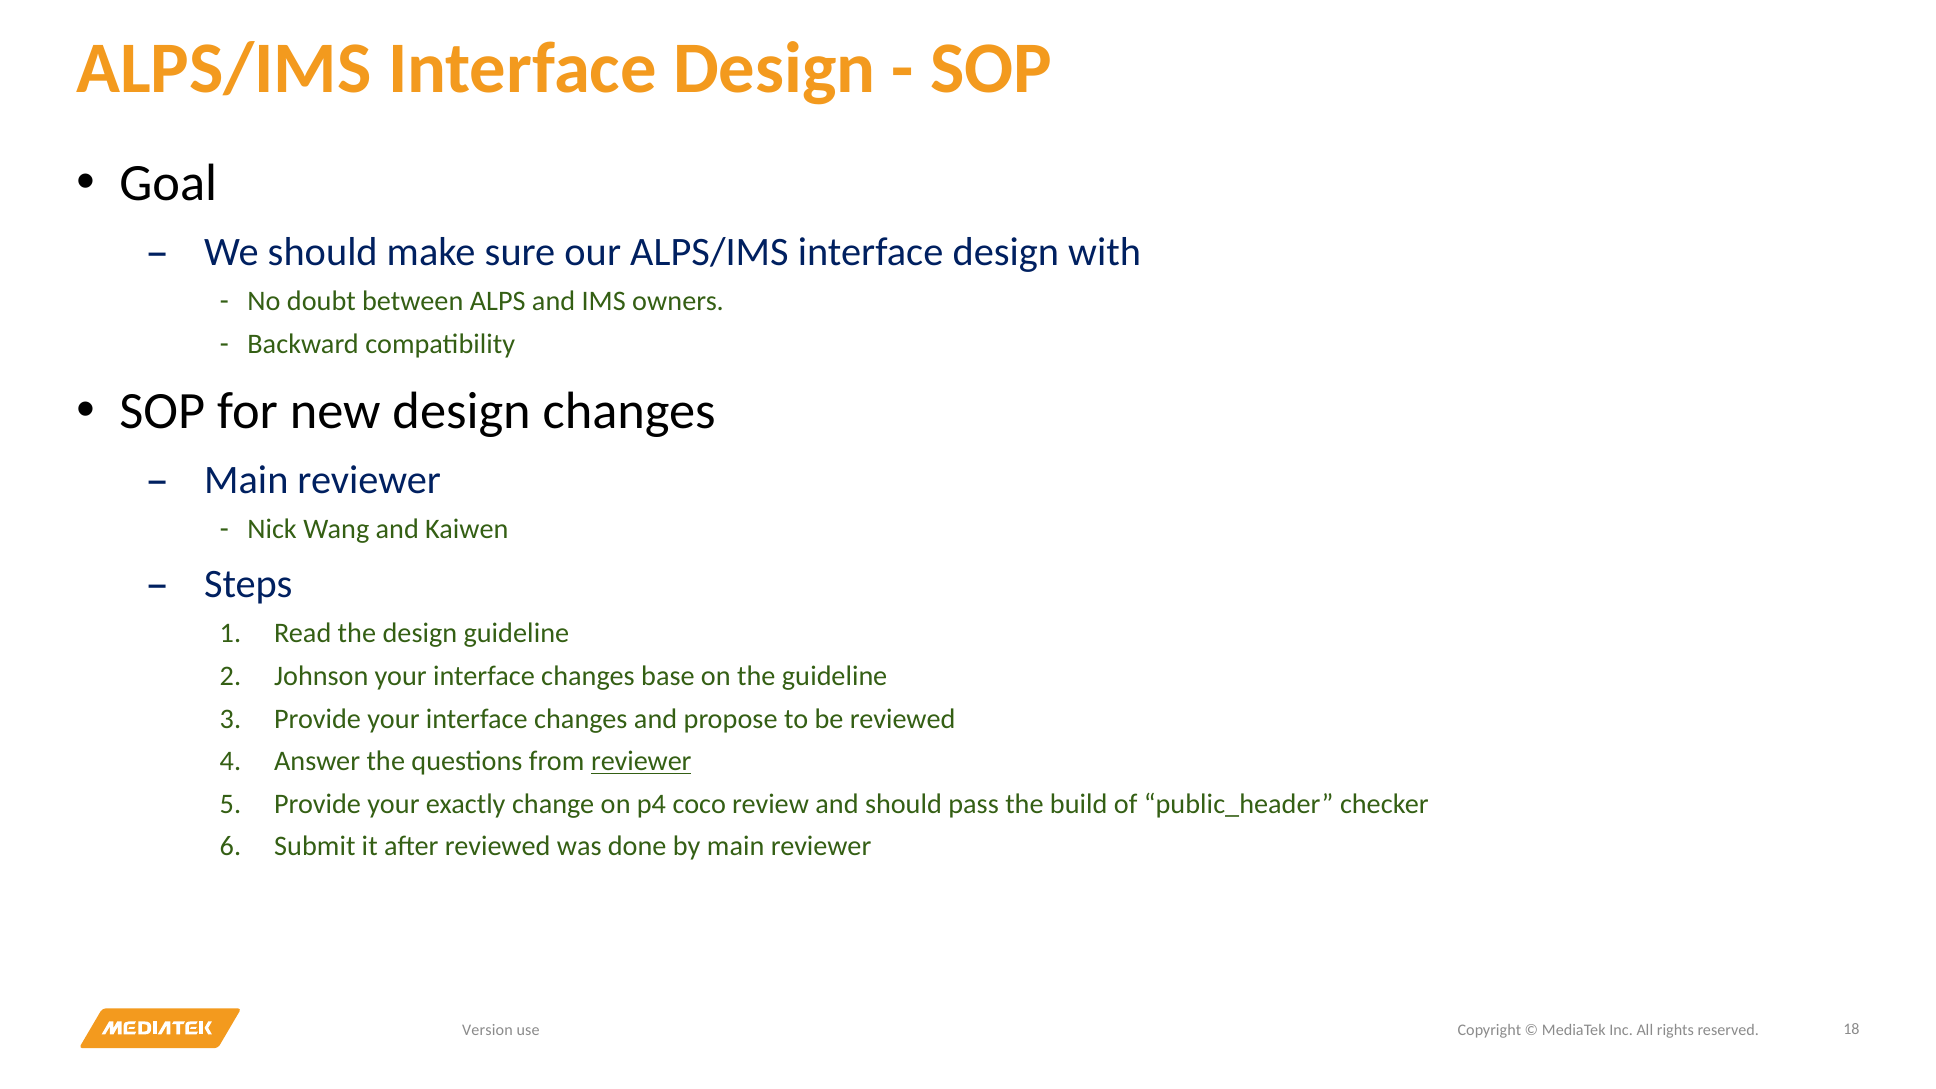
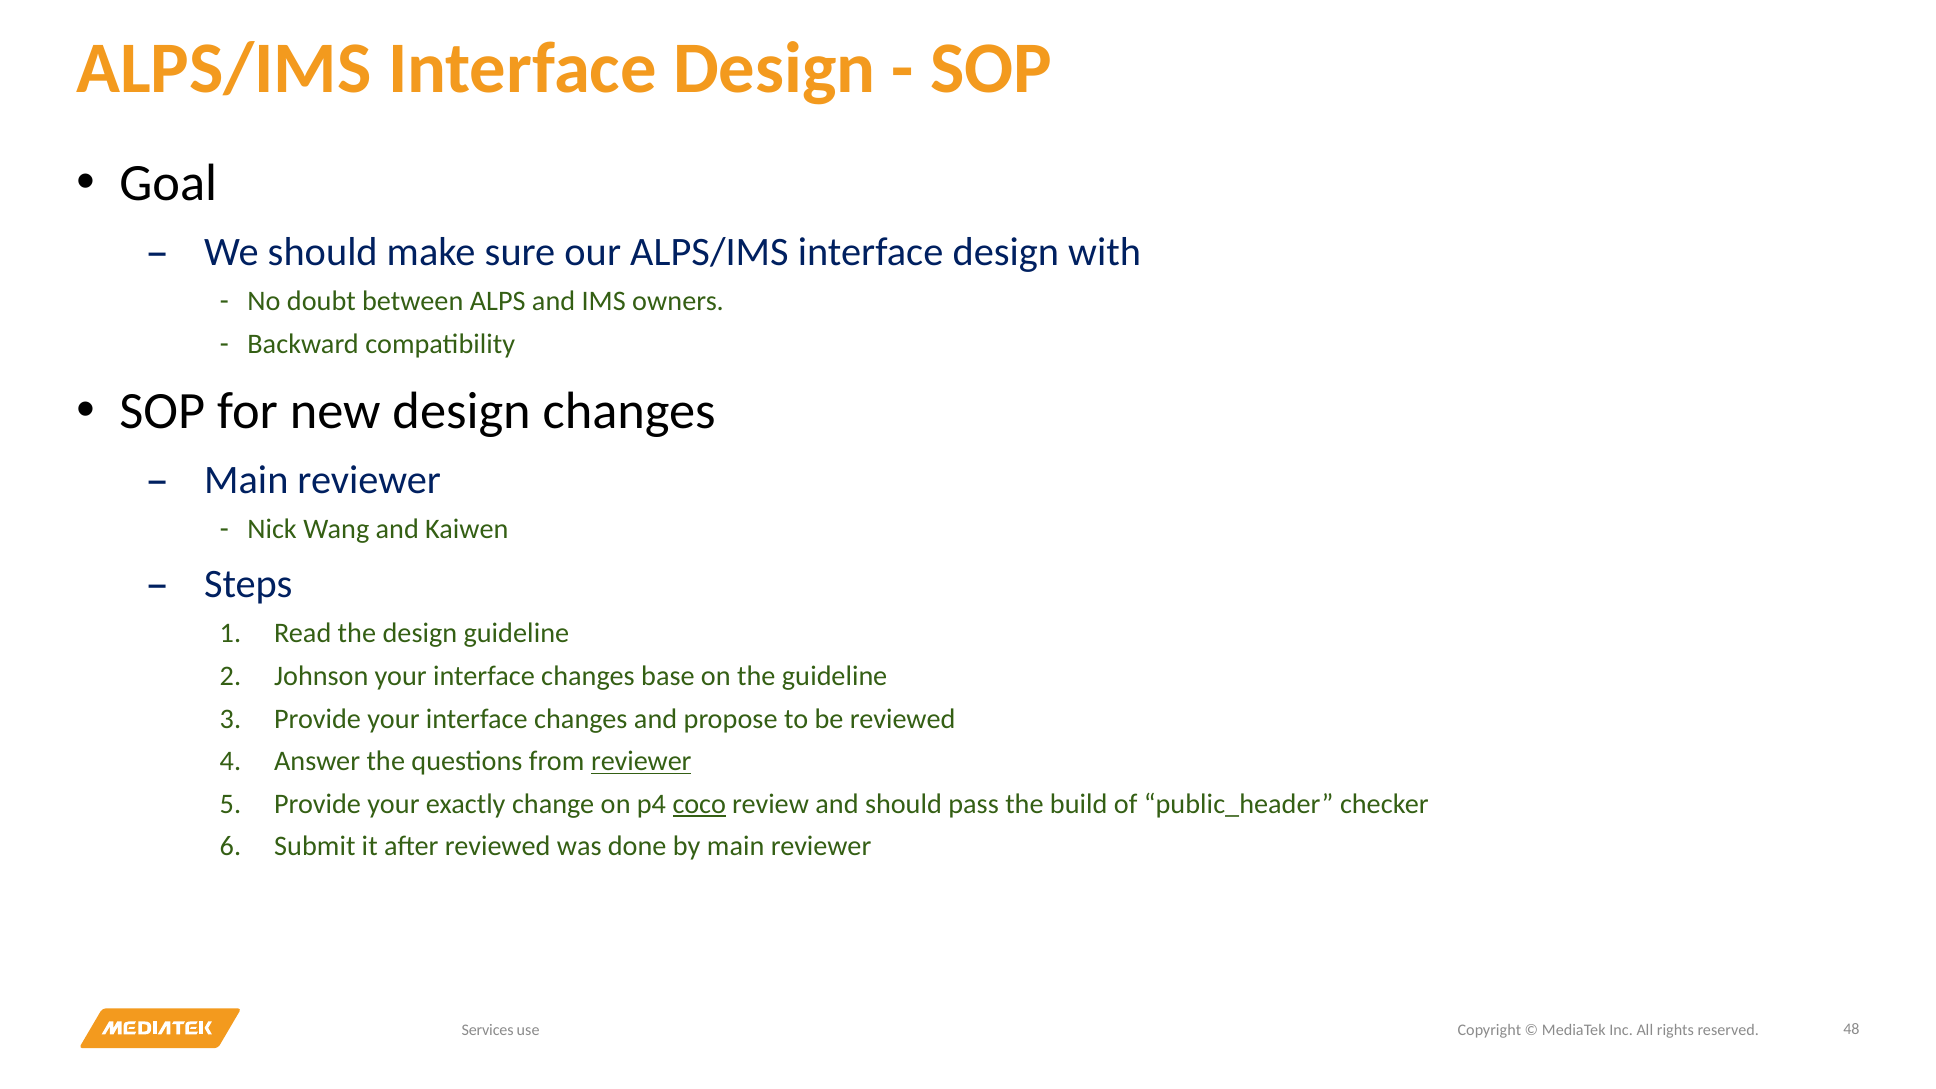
coco underline: none -> present (699, 804)
Version: Version -> Services (488, 1030)
18: 18 -> 48 (1852, 1029)
